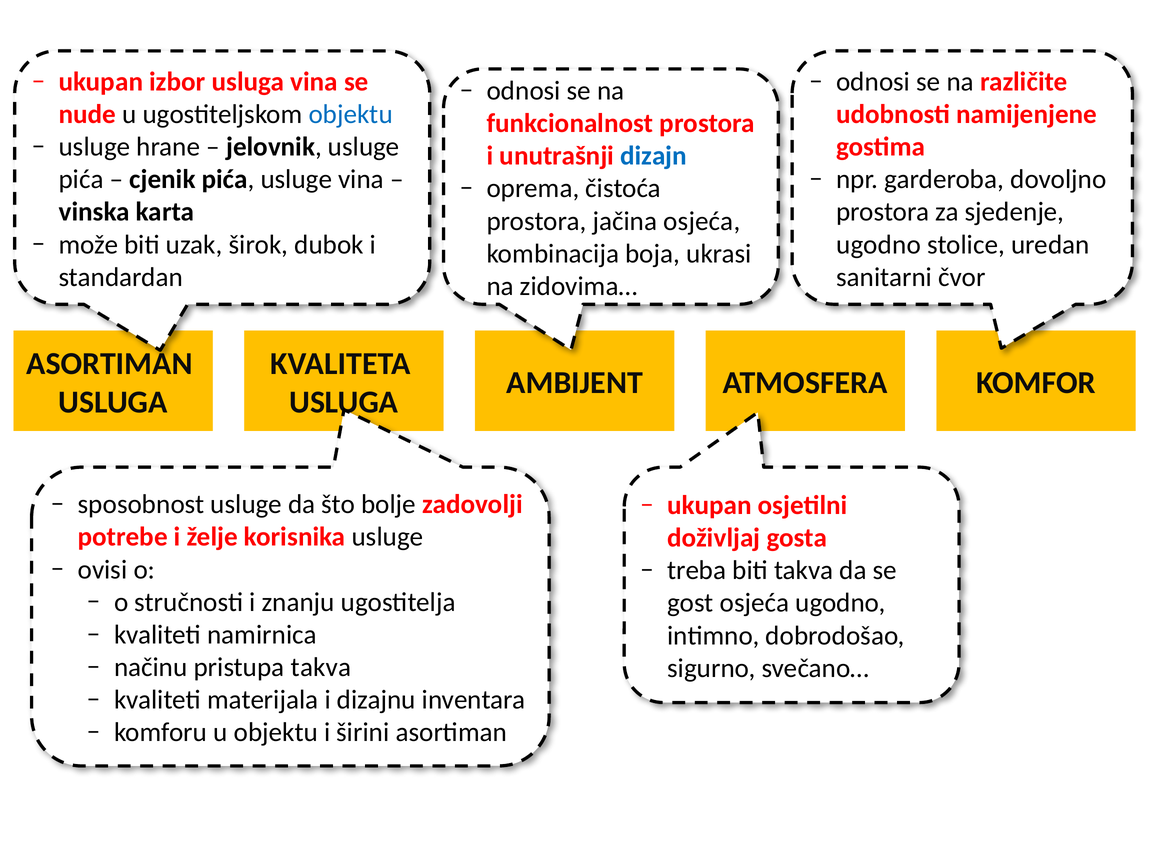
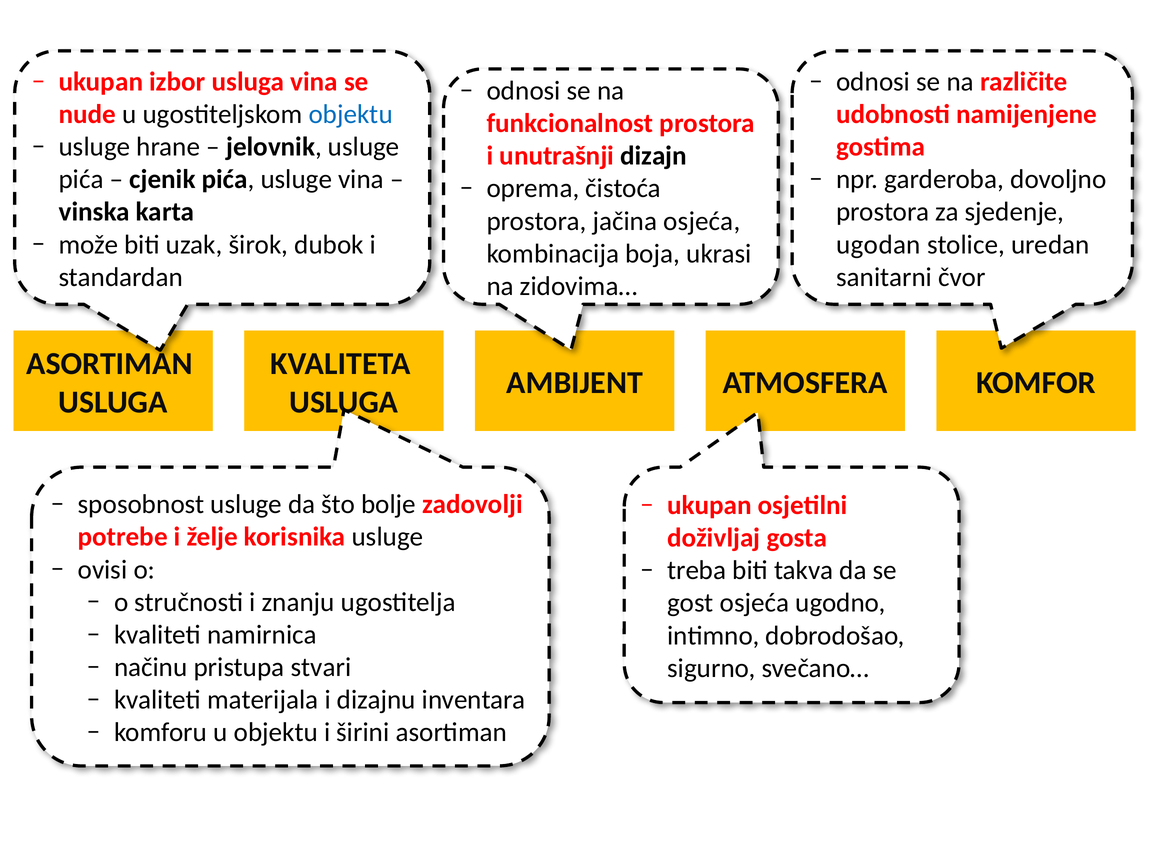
dizajn colour: blue -> black (653, 156)
ugodno: ugodno -> ugodan (879, 245)
pristupa takva: takva -> stvari (321, 667)
